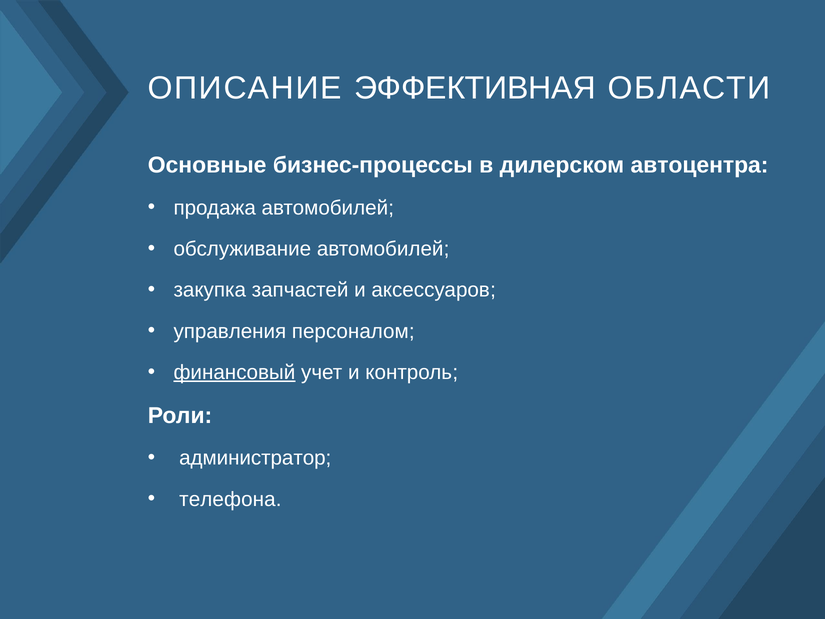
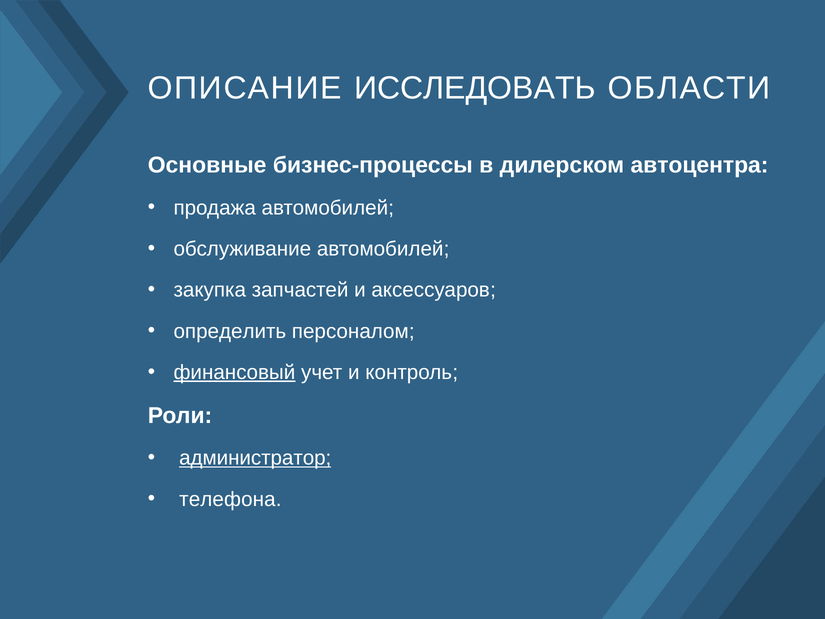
ЭФФЕКТИВНАЯ: ЭФФЕКТИВНАЯ -> ИССЛЕДОВАТЬ (475, 88)
управления: управления -> определить (230, 331)
администратор underline: none -> present (255, 458)
